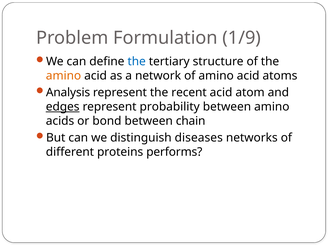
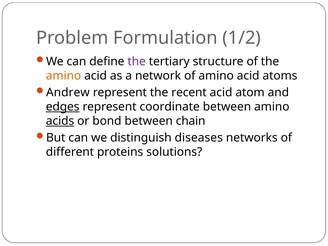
1/9: 1/9 -> 1/2 (242, 38)
the colour: blue -> purple (137, 61)
Analysis: Analysis -> Andrew (68, 93)
probability: probability -> coordinate (170, 107)
acids underline: none -> present (60, 121)
performs: performs -> solutions (174, 152)
